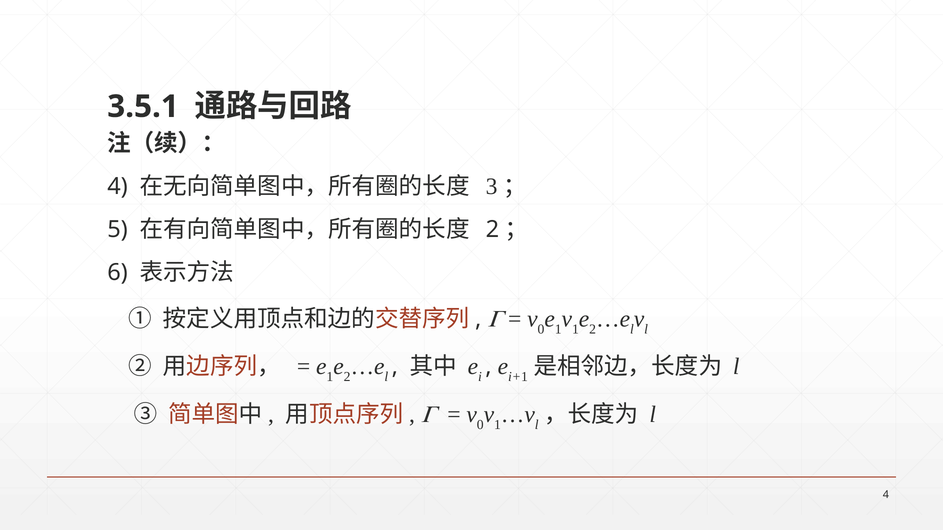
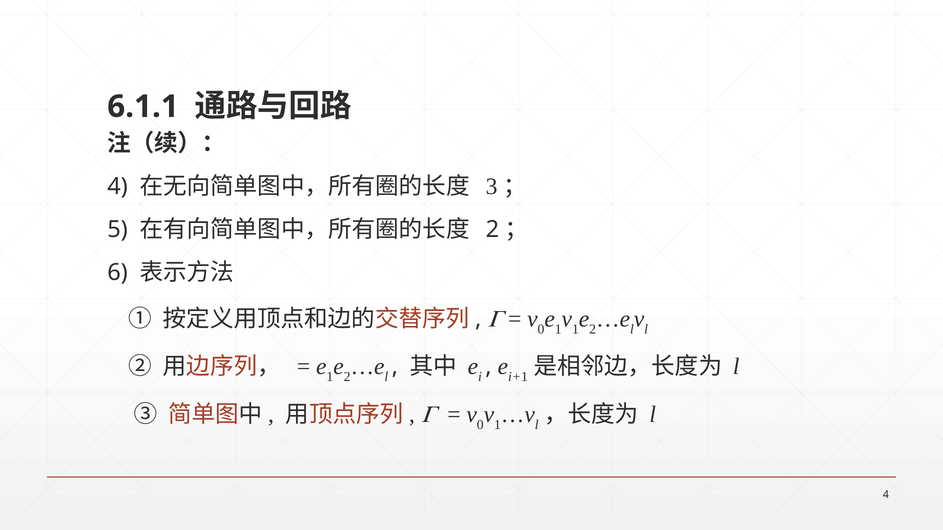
3.5.1: 3.5.1 -> 6.1.1 (143, 107)
